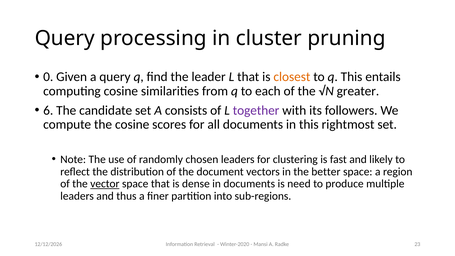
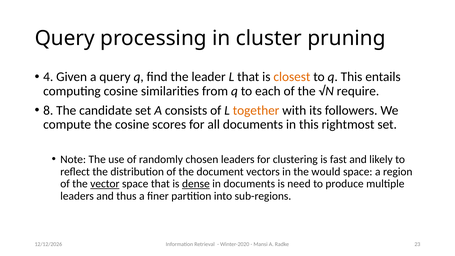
0: 0 -> 4 (48, 77)
greater: greater -> require (358, 91)
6: 6 -> 8 (48, 110)
together colour: purple -> orange (256, 110)
better: better -> would (326, 172)
dense underline: none -> present (196, 184)
